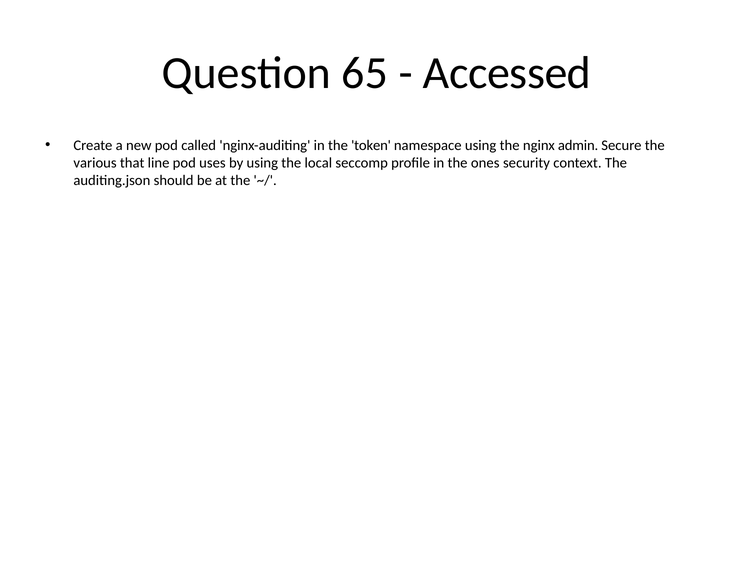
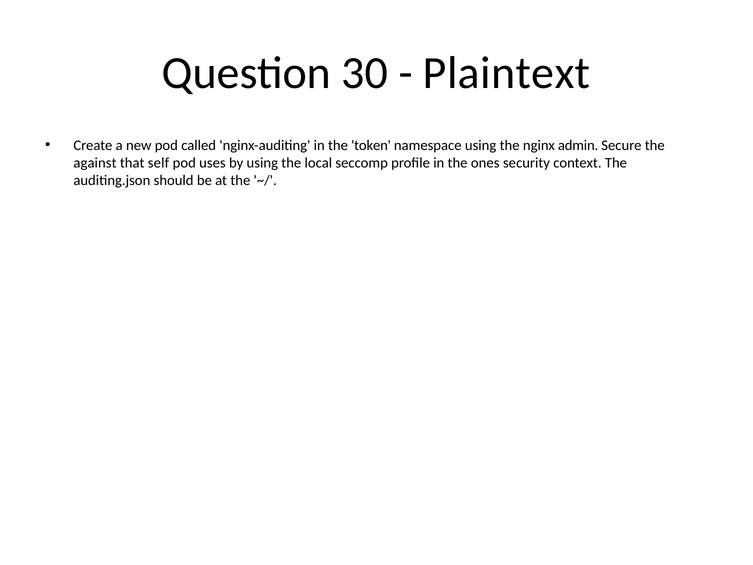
65: 65 -> 30 (365, 73)
Accessed: Accessed -> Plaintext (507, 73)
various: various -> against (95, 163)
line: line -> self (158, 163)
